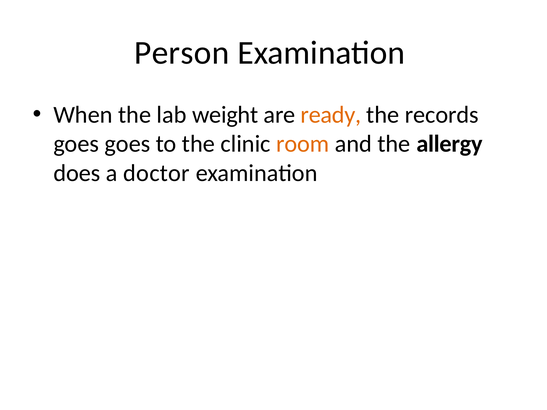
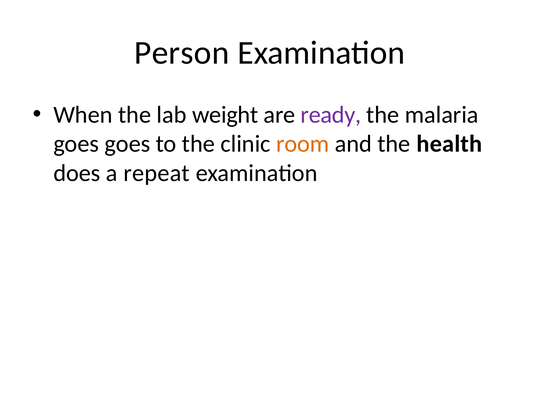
ready colour: orange -> purple (331, 115)
records: records -> malaria (442, 115)
allergy: allergy -> health (449, 144)
doctor: doctor -> repeat (157, 173)
